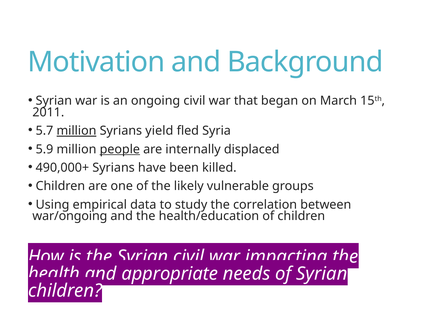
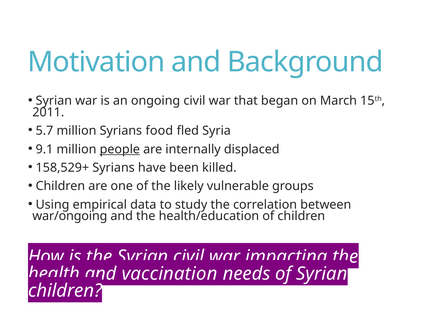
million underline: present -> none (76, 131)
yield: yield -> food (159, 131)
5.9: 5.9 -> 9.1 (44, 149)
490,000+: 490,000+ -> 158,529+ (62, 168)
appropriate: appropriate -> vaccination (170, 274)
